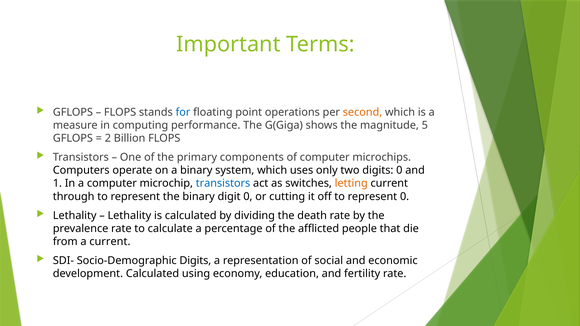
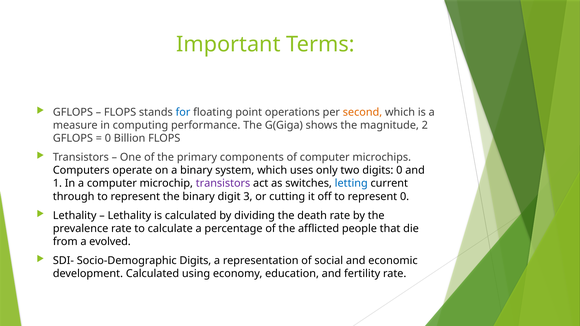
5: 5 -> 2 (425, 125)
2: 2 -> 0 (108, 138)
transistors colour: blue -> purple (223, 184)
letting colour: orange -> blue (351, 184)
digit 0: 0 -> 3 (248, 197)
a current: current -> evolved (110, 242)
